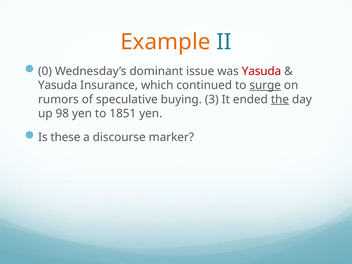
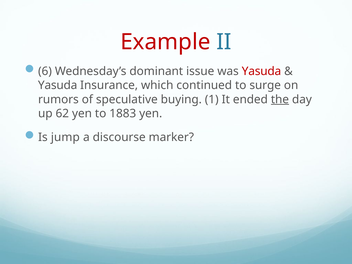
Example colour: orange -> red (165, 42)
0: 0 -> 6 (45, 71)
surge underline: present -> none (265, 85)
3: 3 -> 1 (212, 99)
98: 98 -> 62 (62, 113)
1851: 1851 -> 1883 (123, 113)
these: these -> jump (65, 137)
